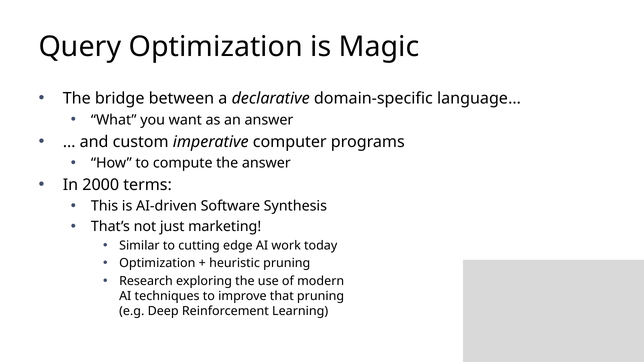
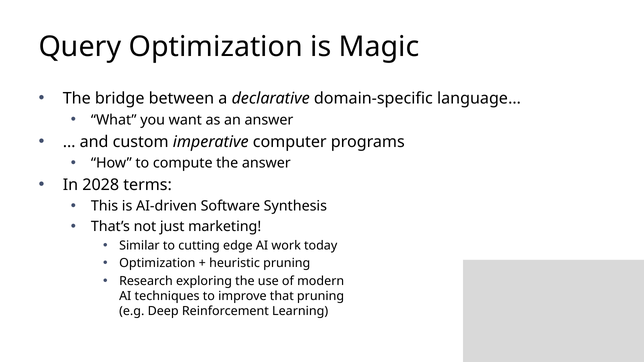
2000: 2000 -> 2028 (101, 185)
